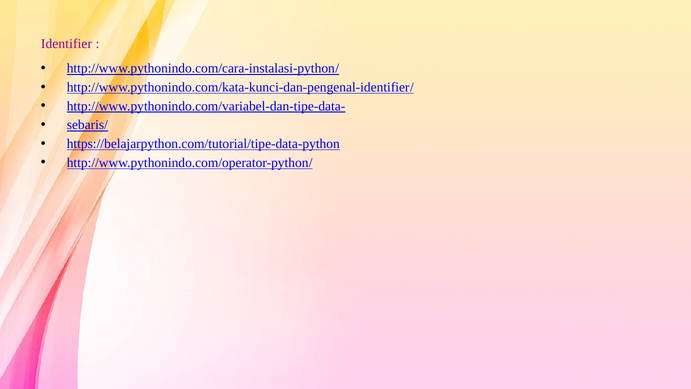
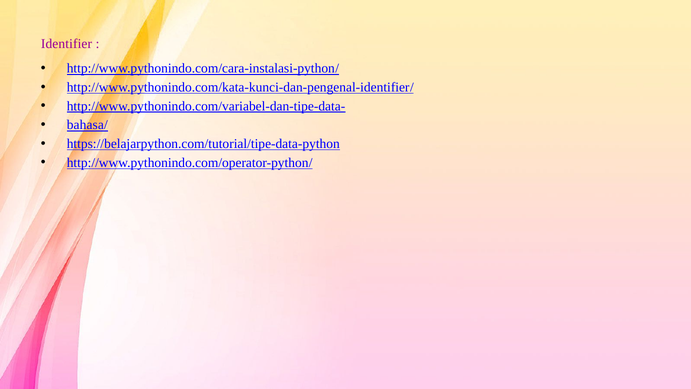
sebaris/: sebaris/ -> bahasa/ (87, 125)
